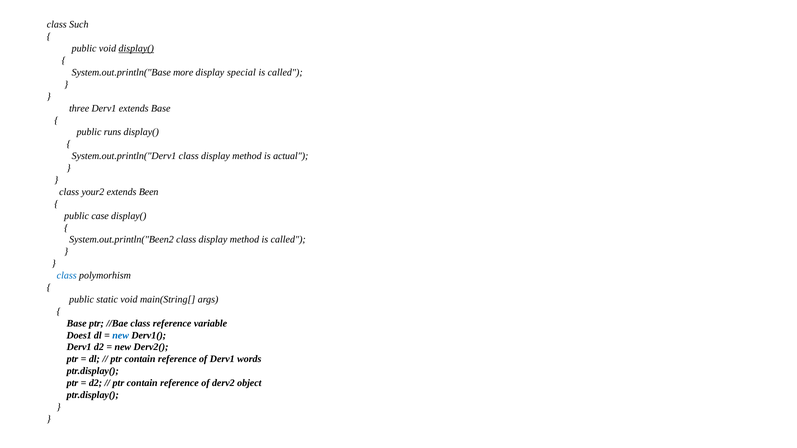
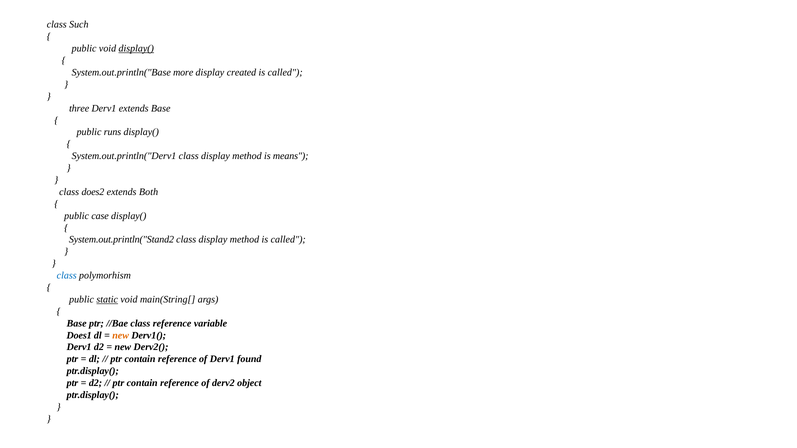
special: special -> created (241, 72)
actual: actual -> means (291, 156)
your2: your2 -> does2 (93, 192)
Been: Been -> Both (149, 192)
System.out.println("Been2: System.out.println("Been2 -> System.out.println("Stand2 (122, 240)
static underline: none -> present (107, 300)
new colour: blue -> orange (121, 335)
words: words -> found (249, 359)
